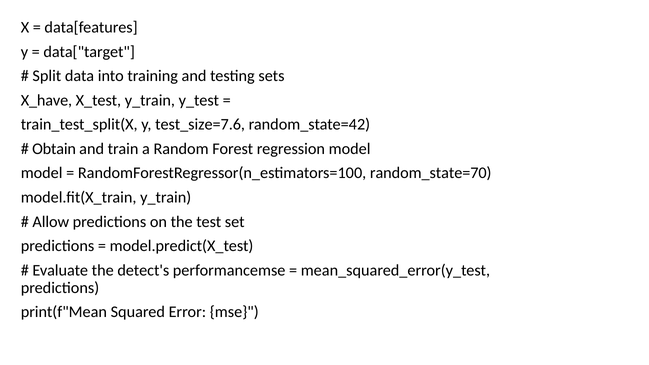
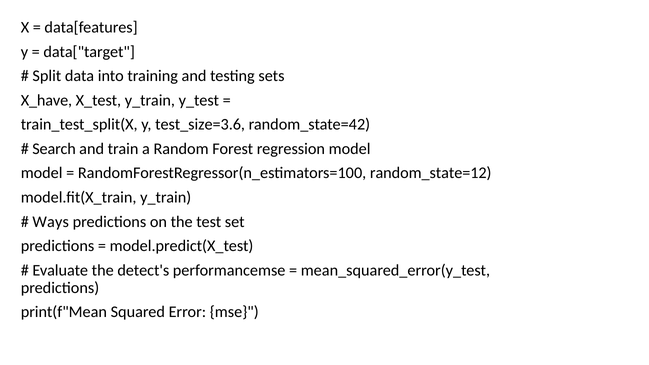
test_size=7.6: test_size=7.6 -> test_size=3.6 (200, 125)
Obtain: Obtain -> Search (54, 149)
random_state=70: random_state=70 -> random_state=12 (431, 173)
Allow: Allow -> Ways (51, 222)
